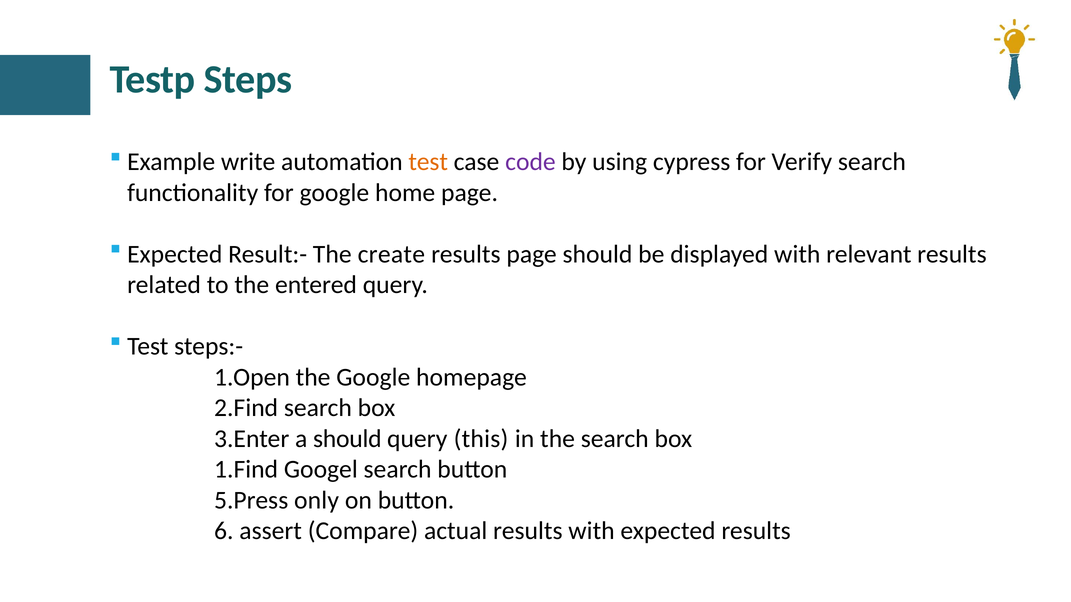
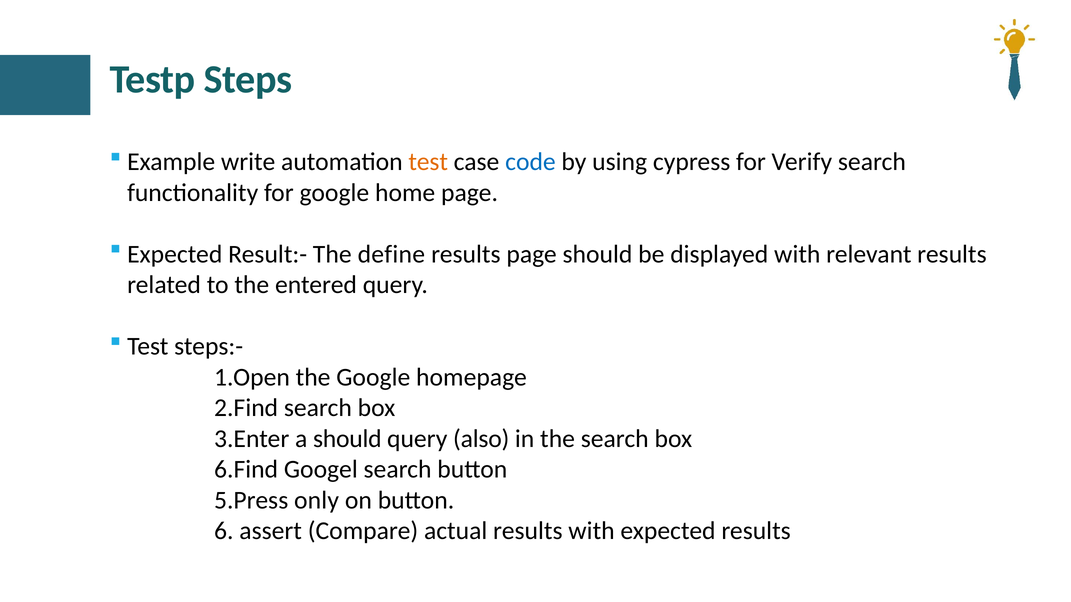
code colour: purple -> blue (530, 162)
create: create -> define (391, 254)
this: this -> also (481, 439)
1.Find: 1.Find -> 6.Find (246, 470)
